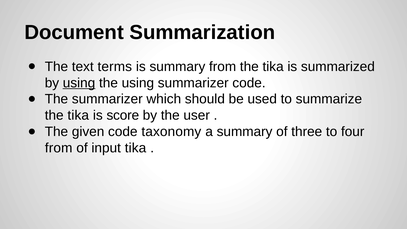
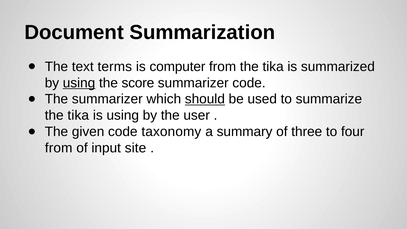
is summary: summary -> computer (177, 67)
the using: using -> score (138, 83)
should underline: none -> present (205, 99)
is score: score -> using (123, 115)
input tika: tika -> site (136, 148)
